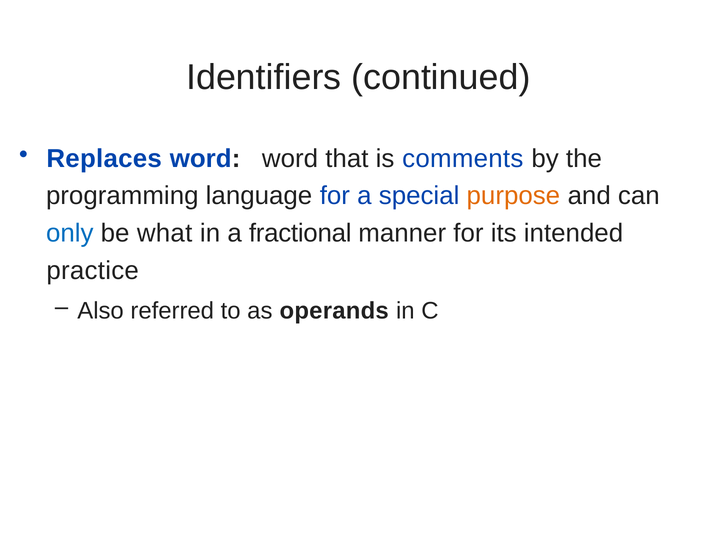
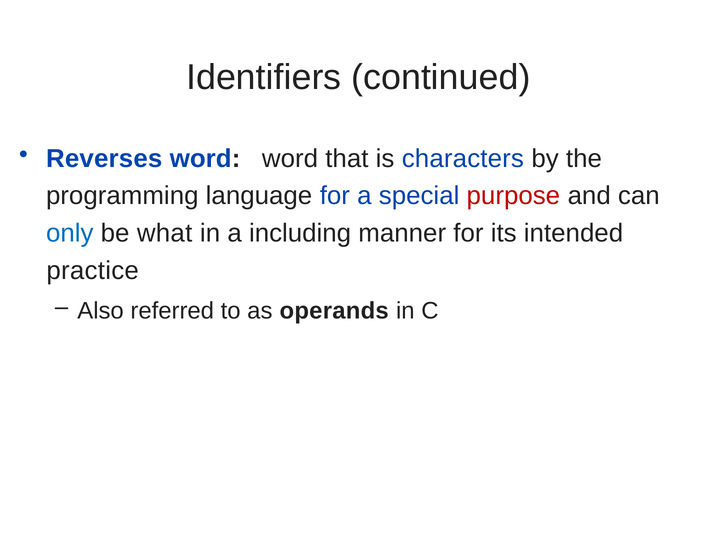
Replaces: Replaces -> Reverses (104, 159)
comments: comments -> characters (463, 159)
purpose colour: orange -> red (513, 196)
fractional: fractional -> including (300, 233)
